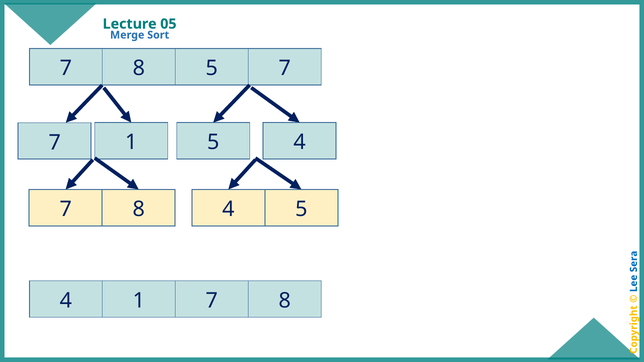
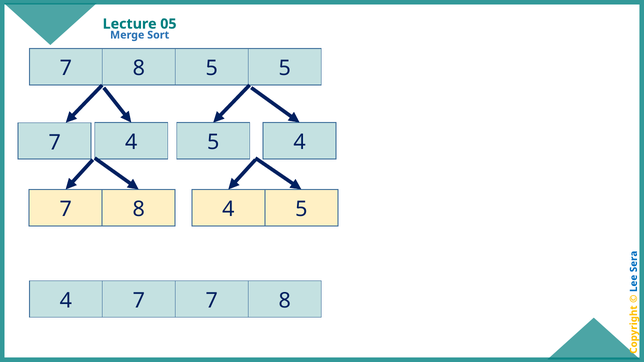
7: 7 -> 5 (285, 68)
7 1: 1 -> 4 (131, 142)
4 1: 1 -> 7 (139, 301)
